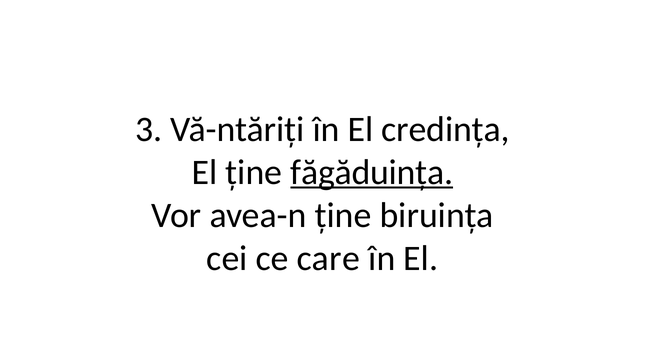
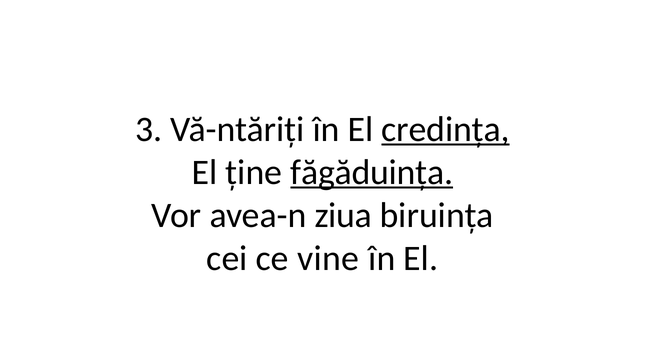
credința underline: none -> present (446, 129)
avea-n ține: ține -> ziua (343, 215)
care: care -> vine (328, 258)
